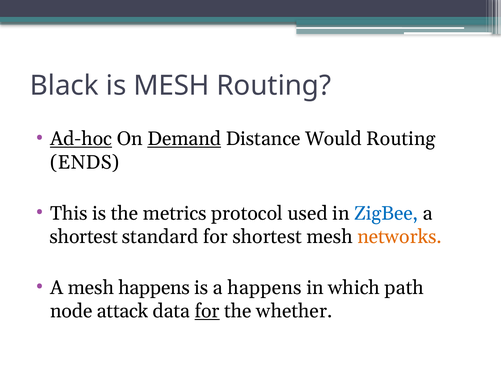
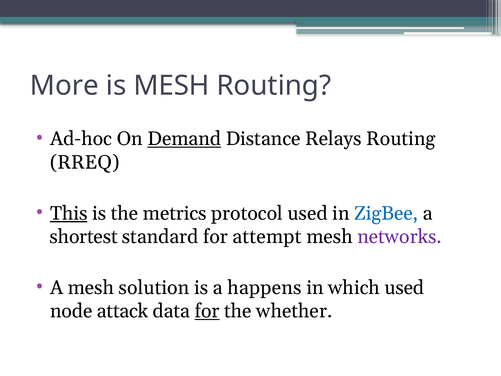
Black: Black -> More (64, 85)
Ad-hoc underline: present -> none (81, 139)
Would: Would -> Relays (333, 139)
ENDS: ENDS -> RREQ (85, 162)
This underline: none -> present (69, 213)
for shortest: shortest -> attempt (267, 237)
networks colour: orange -> purple (400, 237)
mesh happens: happens -> solution (154, 287)
which path: path -> used (404, 287)
